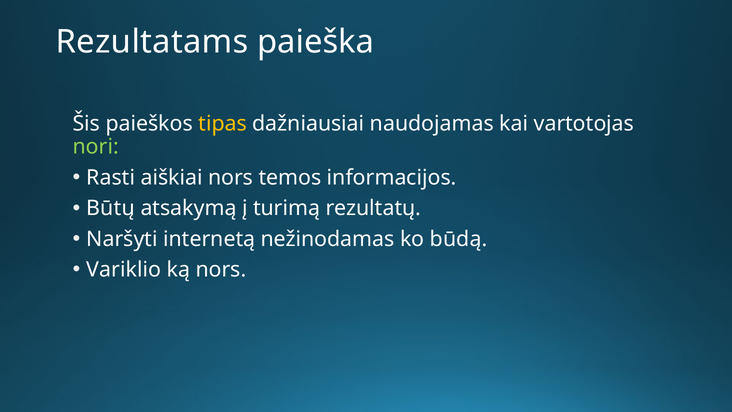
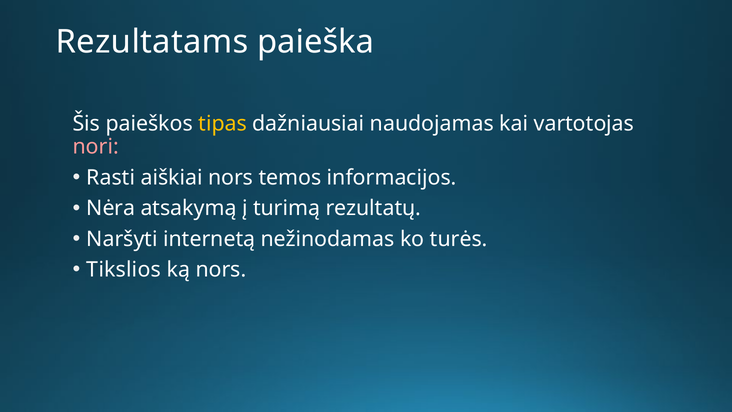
nori colour: light green -> pink (96, 147)
Būtų: Būtų -> Nėra (111, 208)
būdą: būdą -> turės (459, 239)
Variklio: Variklio -> Tikslios (124, 270)
